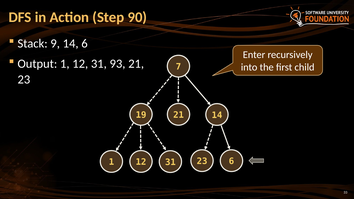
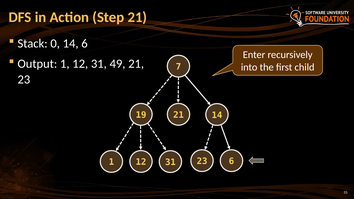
Step 90: 90 -> 21 (137, 17)
9: 9 -> 0 (55, 44)
93: 93 -> 49 (118, 64)
